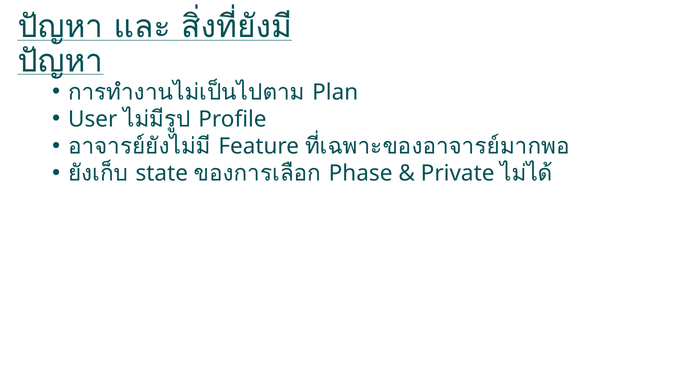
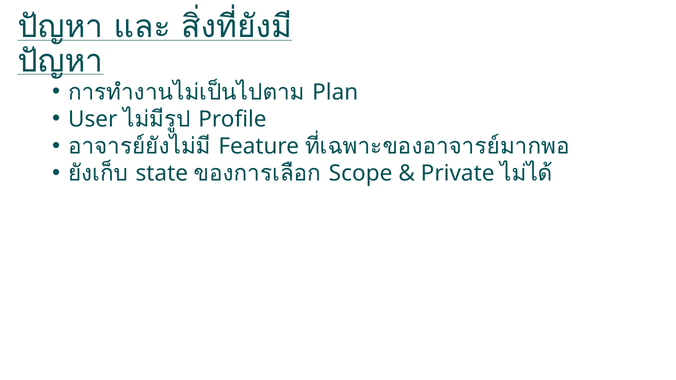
Phase: Phase -> Scope (361, 173)
